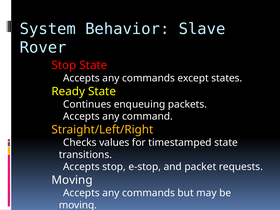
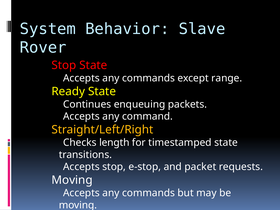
states: states -> range (227, 78)
values: values -> length (114, 143)
